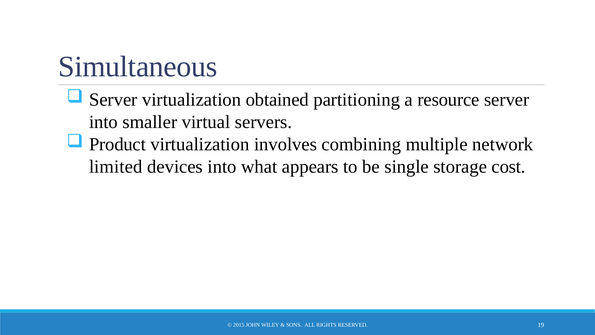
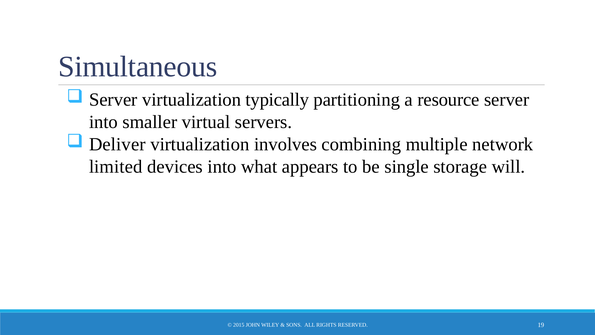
obtained: obtained -> typically (277, 99)
Product: Product -> Deliver (117, 144)
cost: cost -> will (508, 166)
